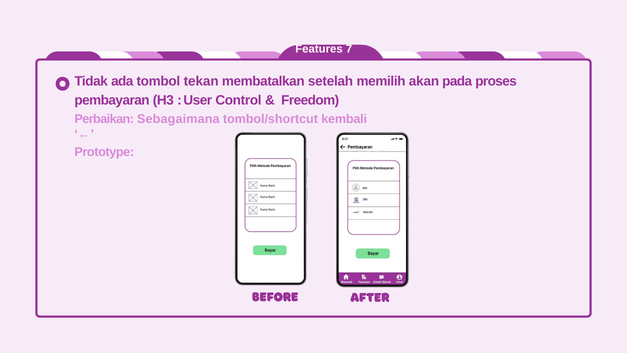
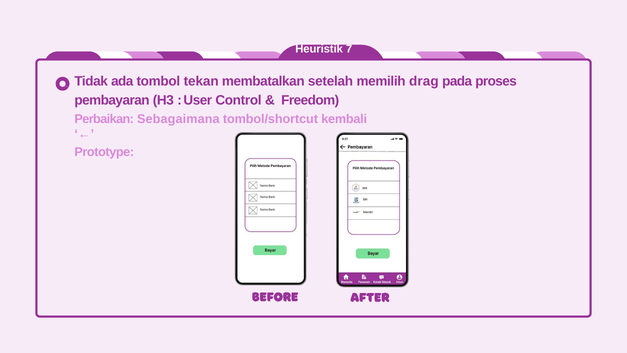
Features: Features -> Heuristik (319, 49)
akan: akan -> drag (424, 81)
